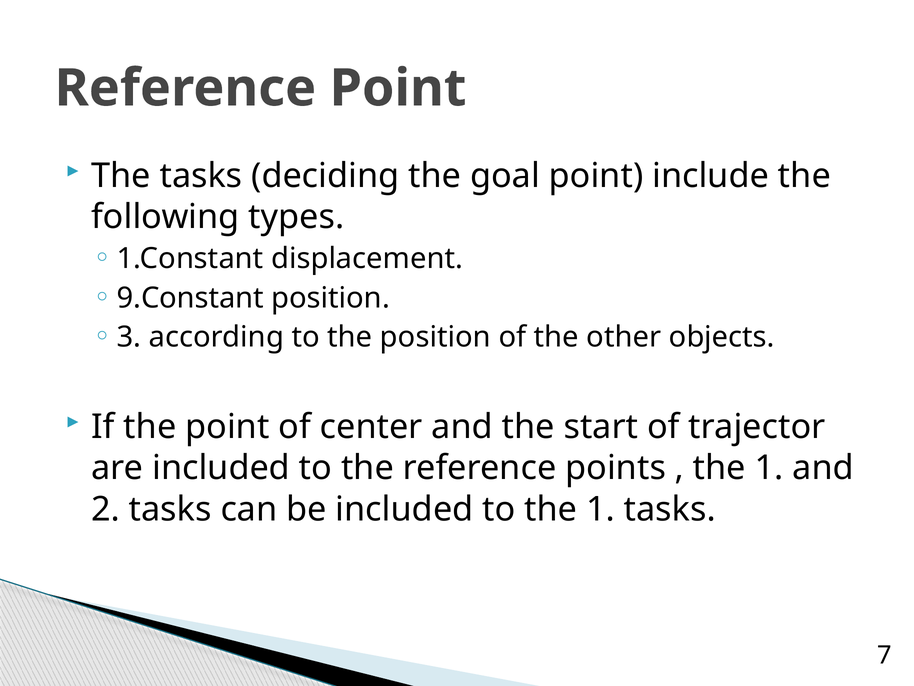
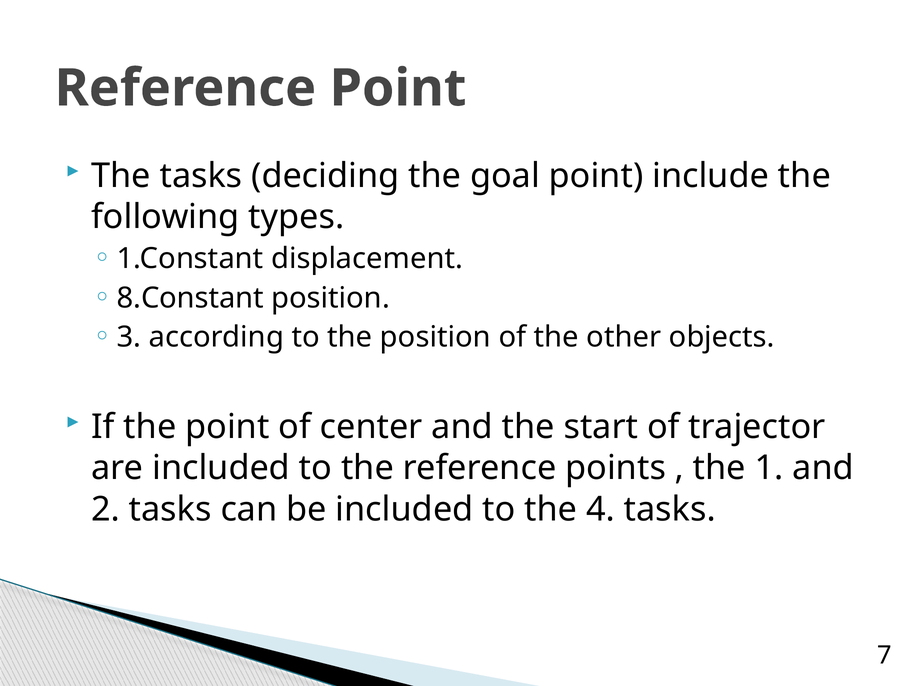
9.Constant: 9.Constant -> 8.Constant (190, 298)
to the 1: 1 -> 4 (601, 509)
